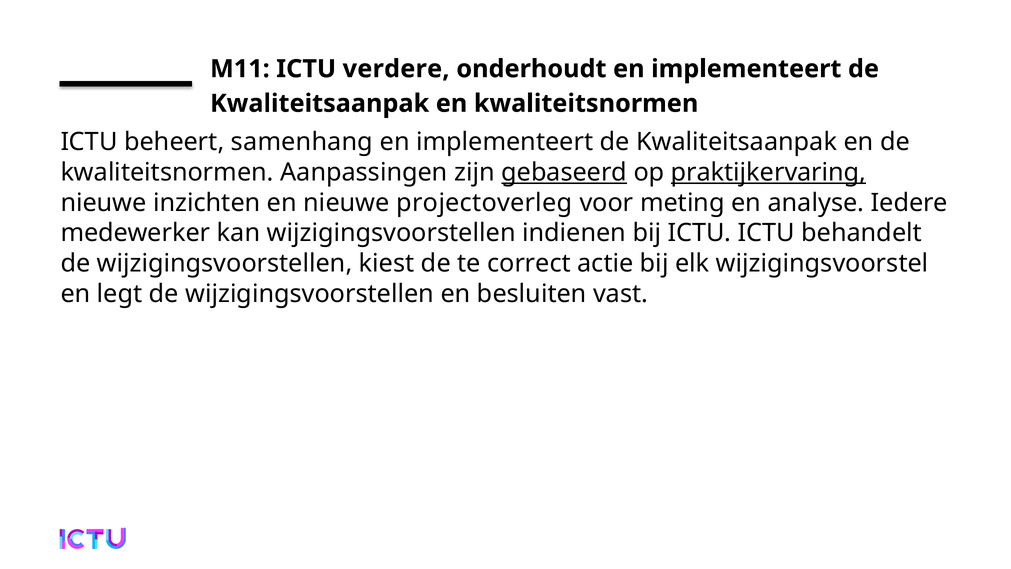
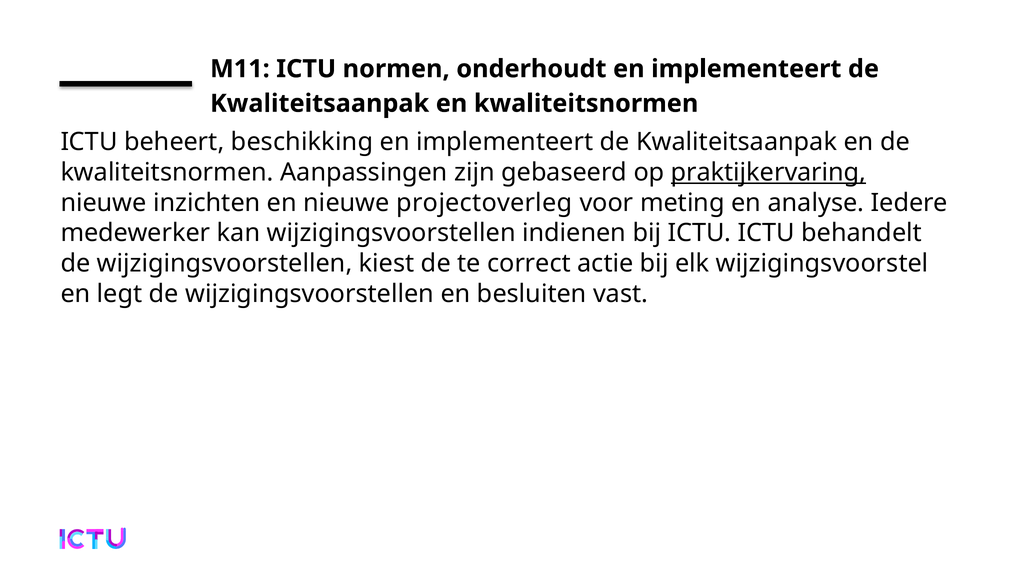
verdere: verdere -> normen (396, 69)
samenhang: samenhang -> beschikking (302, 142)
gebaseerd underline: present -> none (564, 172)
